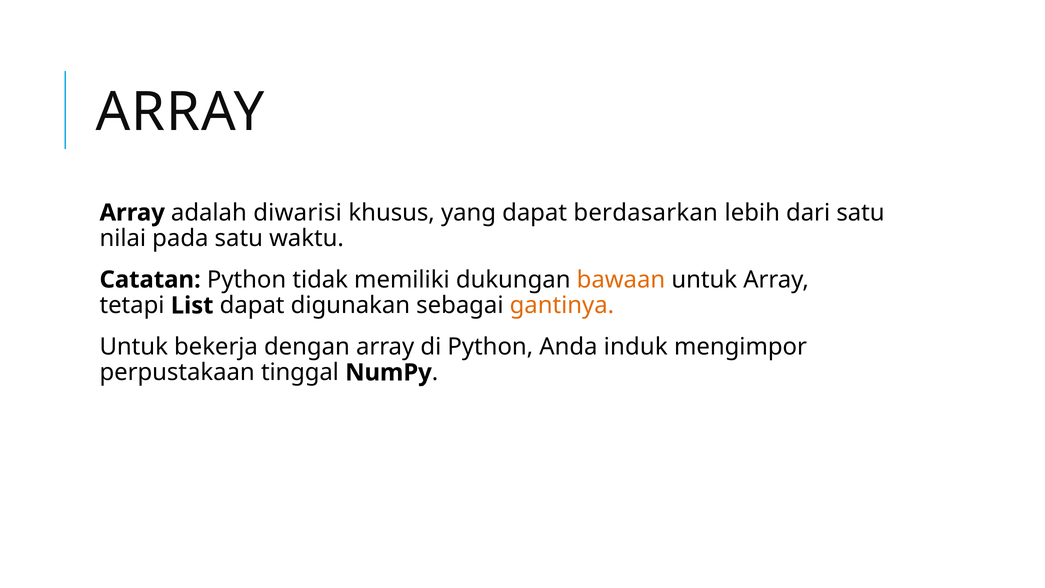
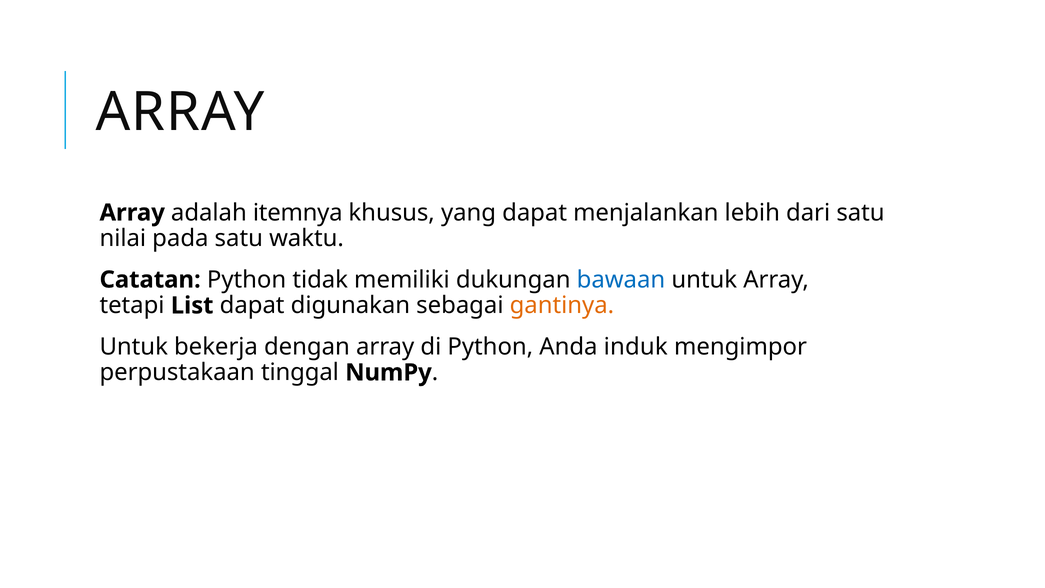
diwarisi: diwarisi -> itemnya (298, 213)
berdasarkan: berdasarkan -> menjalankan (646, 213)
bawaan colour: orange -> blue (621, 280)
